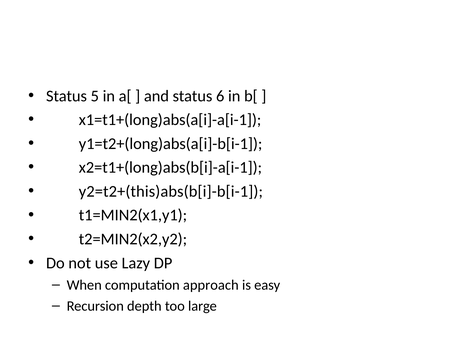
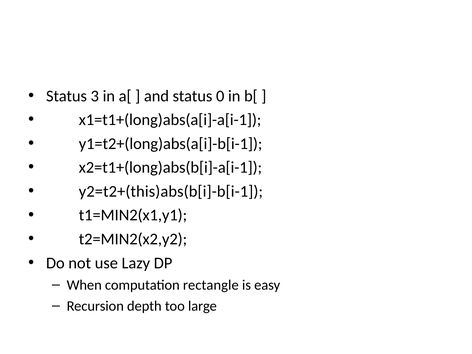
5: 5 -> 3 (95, 96)
6: 6 -> 0 (220, 96)
approach: approach -> rectangle (211, 285)
